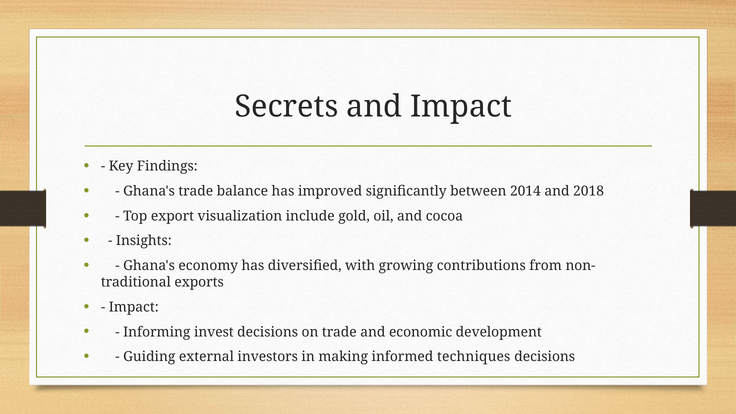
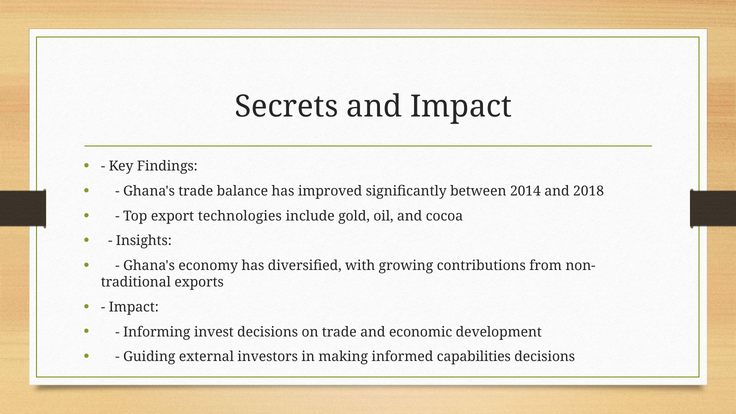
visualization: visualization -> technologies (240, 216)
techniques: techniques -> capabilities (474, 357)
